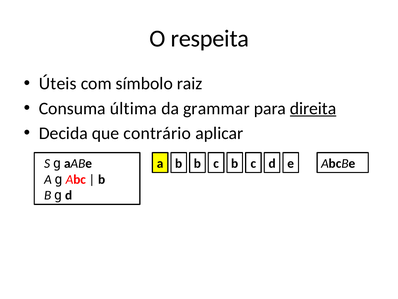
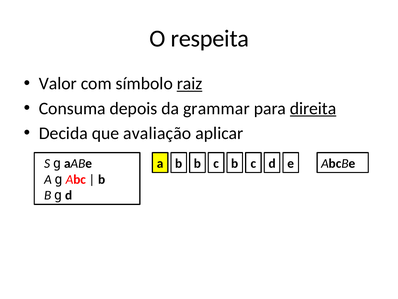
Úteis: Úteis -> Valor (58, 83)
raiz underline: none -> present (190, 83)
última: última -> depois (133, 108)
contrário: contrário -> avaliação (157, 133)
